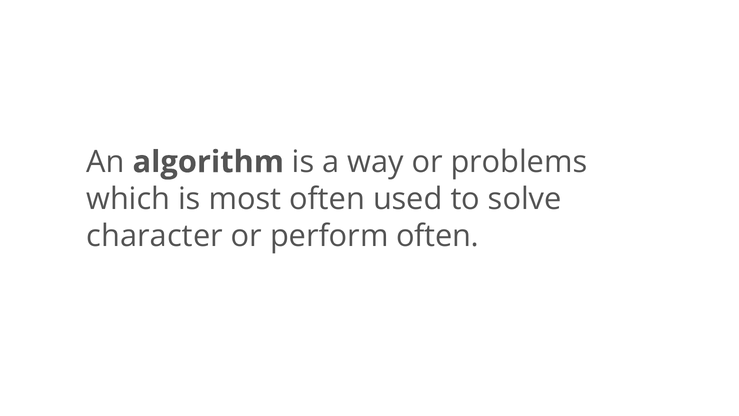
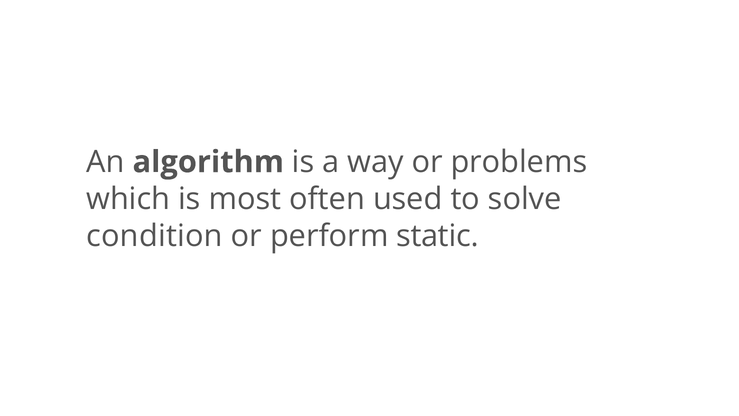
character: character -> condition (155, 236)
perform often: often -> static (437, 236)
